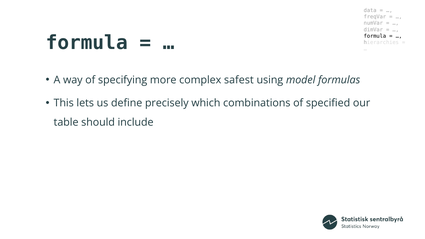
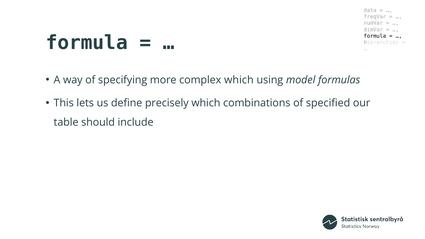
complex safest: safest -> which (239, 80)
